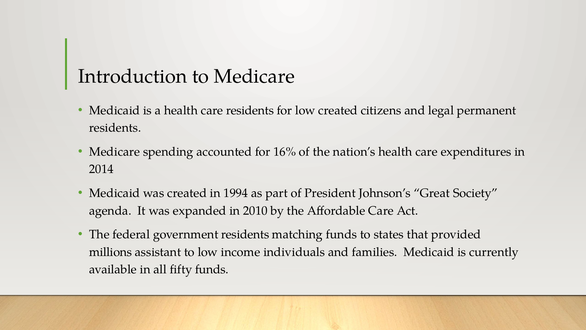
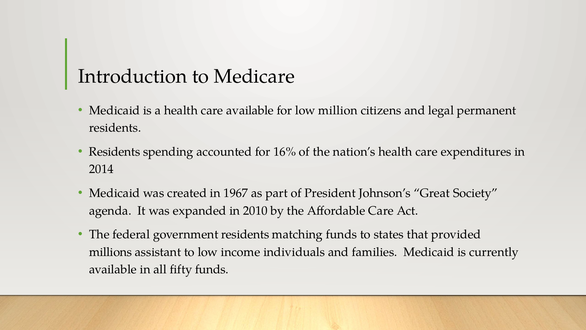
care residents: residents -> available (250, 110)
low created: created -> million (338, 110)
Medicare: Medicare -> Residents (115, 152)
1994: 1994 -> 1967 (236, 193)
